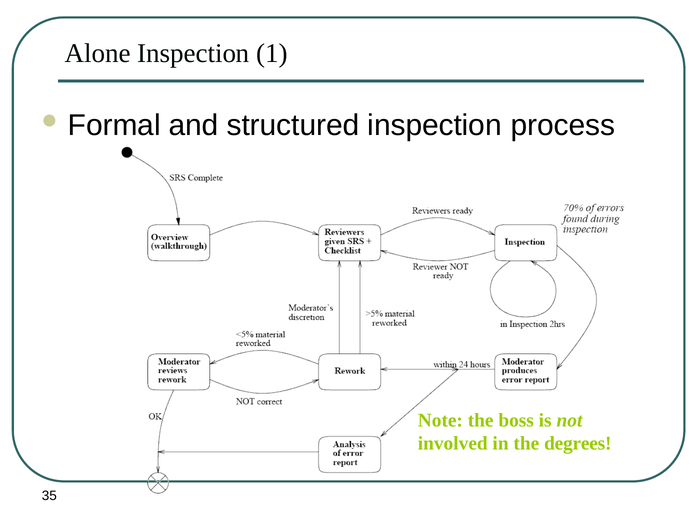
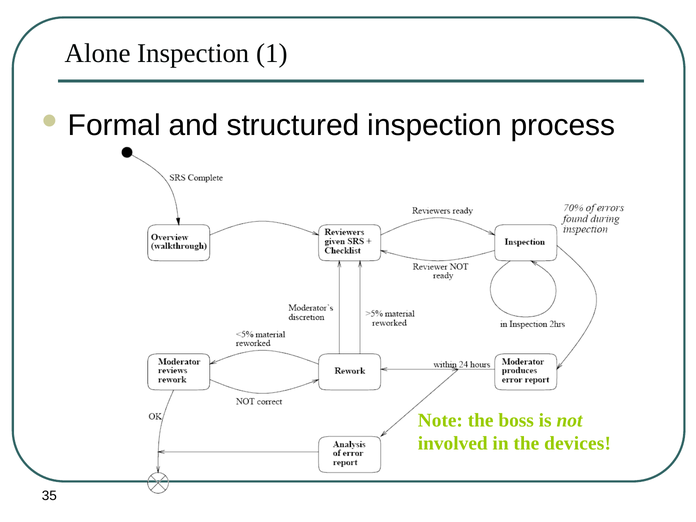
degrees: degrees -> devices (578, 443)
